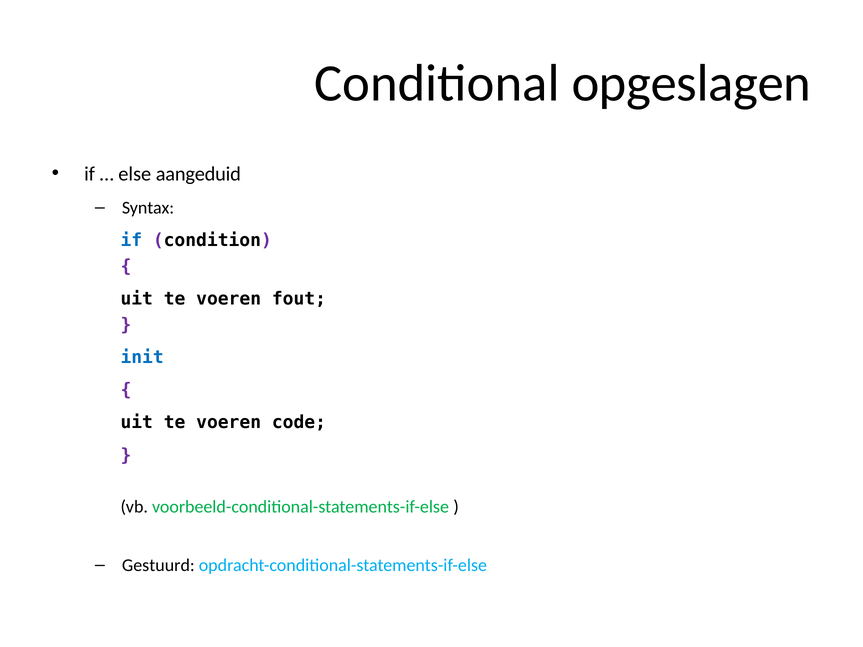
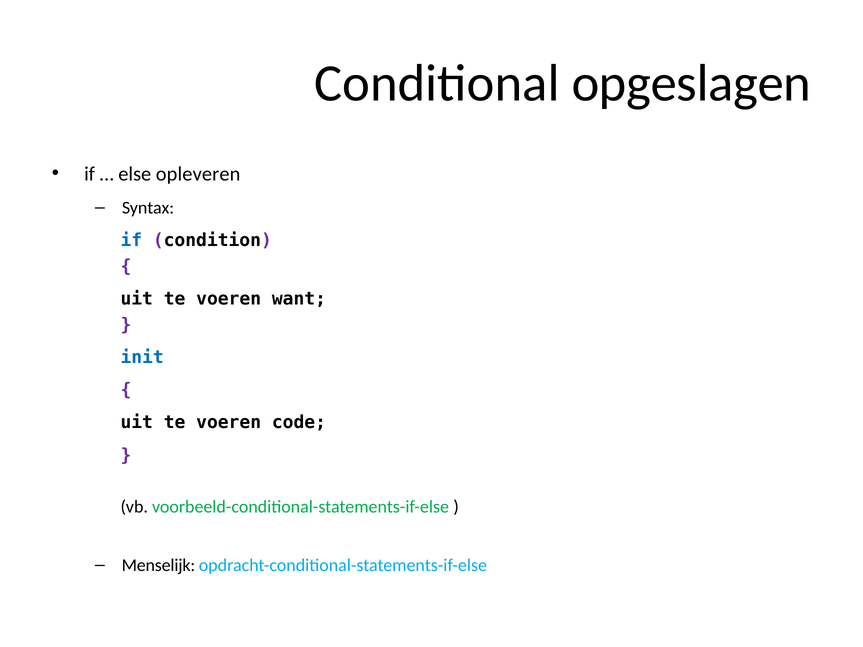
aangeduid: aangeduid -> opleveren (198, 174)
fout: fout -> want (299, 299)
Gestuurd: Gestuurd -> Menselijk (158, 566)
